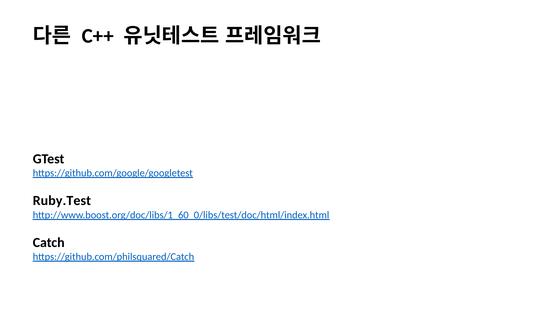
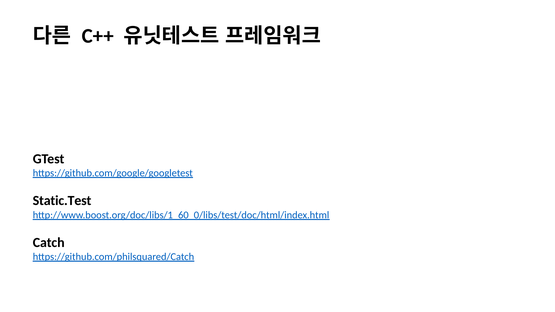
Ruby.Test: Ruby.Test -> Static.Test (62, 201)
